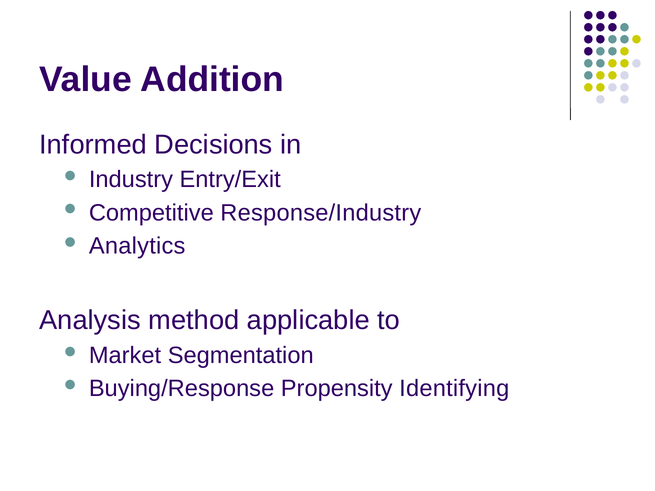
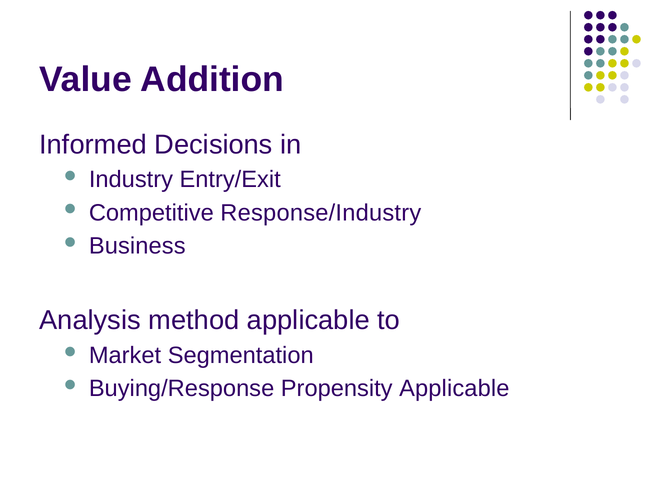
Analytics: Analytics -> Business (137, 246)
Propensity Identifying: Identifying -> Applicable (454, 389)
